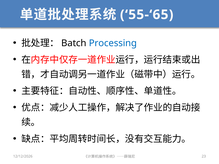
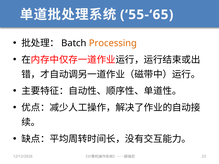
Processing colour: blue -> orange (113, 43)
